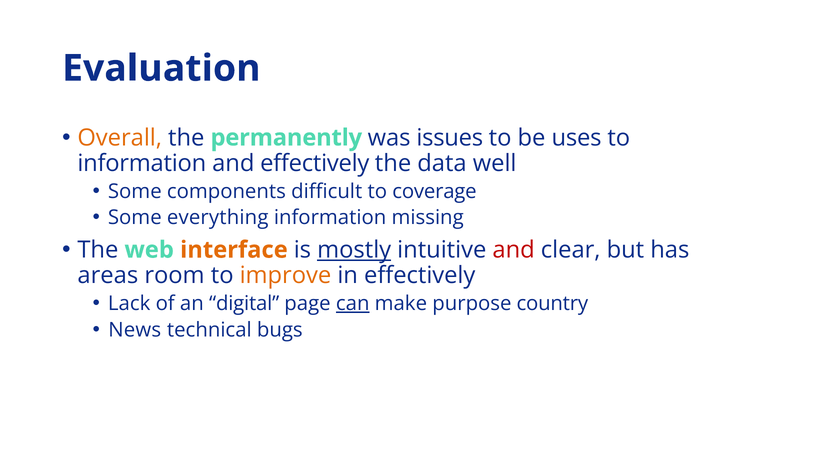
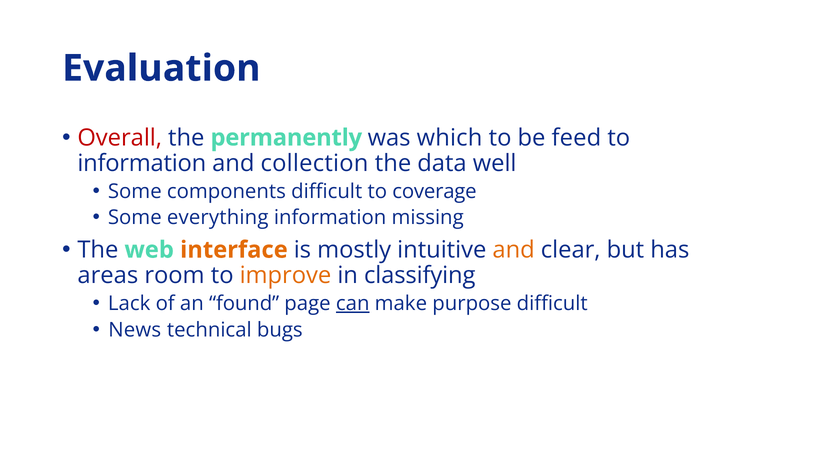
Overall colour: orange -> red (120, 138)
issues: issues -> which (450, 138)
uses: uses -> feed (576, 138)
and effectively: effectively -> collection (315, 163)
mostly underline: present -> none (354, 250)
and colour: red -> orange (514, 250)
in effectively: effectively -> classifying (420, 276)
digital: digital -> found (244, 304)
purpose country: country -> difficult (552, 304)
